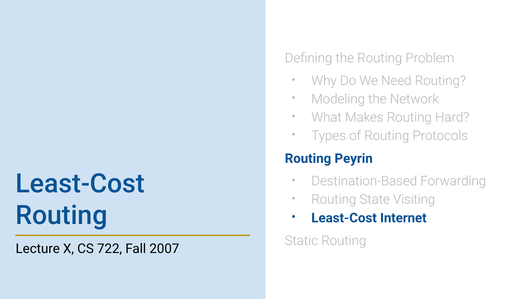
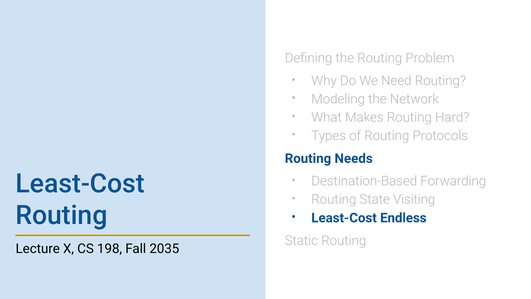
Peyrin: Peyrin -> Needs (354, 158)
Internet: Internet -> Endless (403, 218)
722: 722 -> 198 (110, 249)
2007: 2007 -> 2035 (164, 249)
